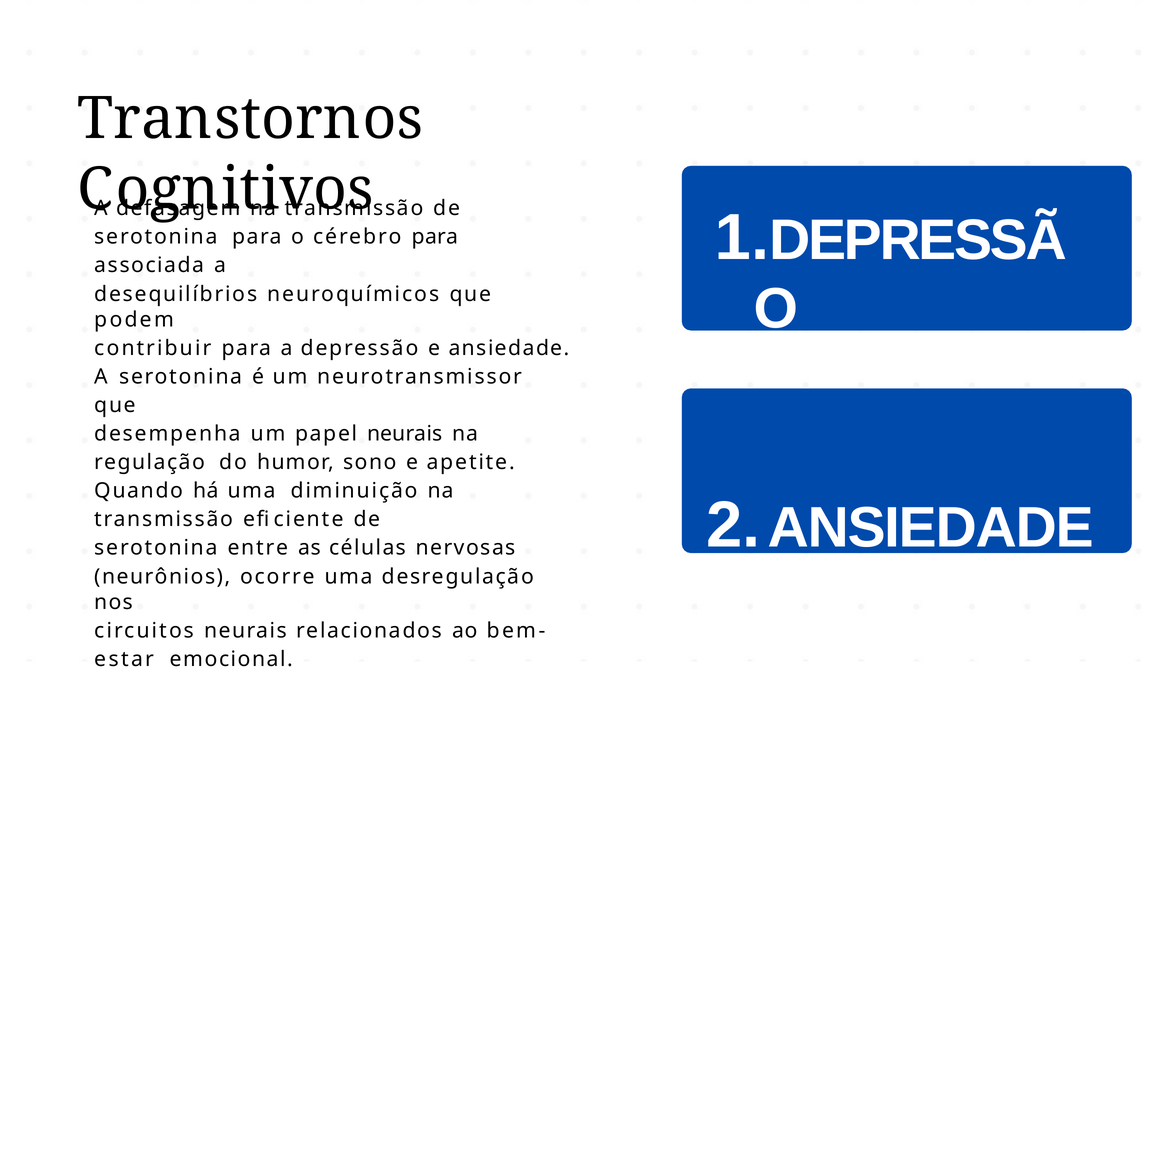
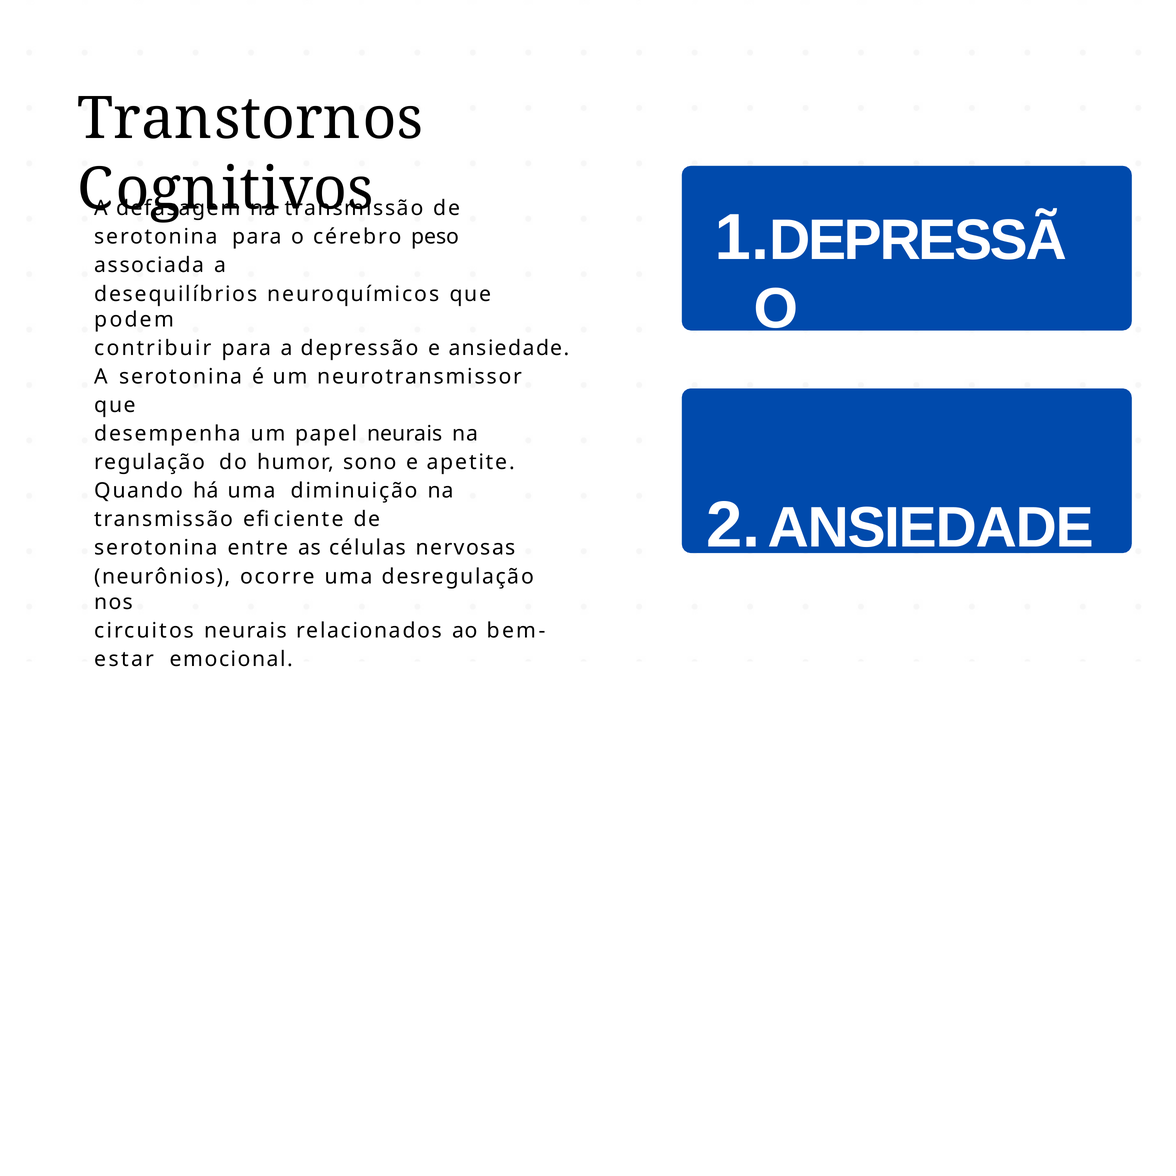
cérebro para: para -> peso (435, 237)
